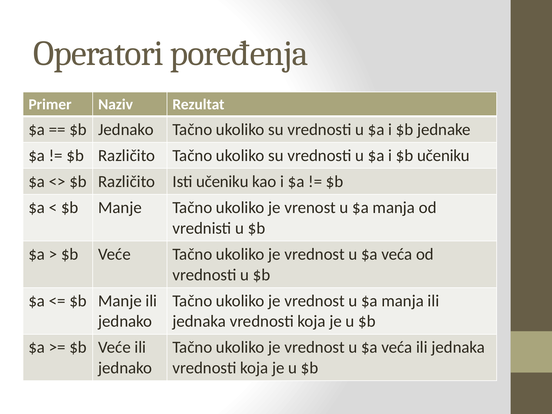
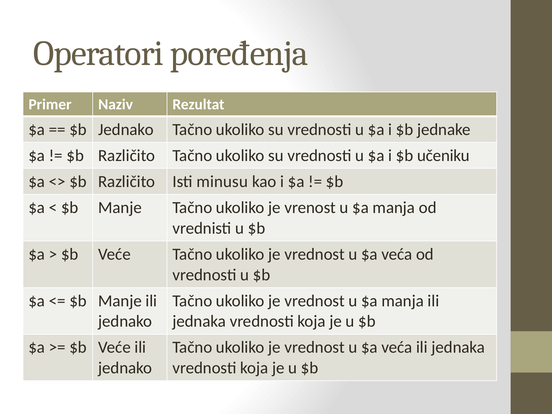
Isti učeniku: učeniku -> minusu (222, 182)
